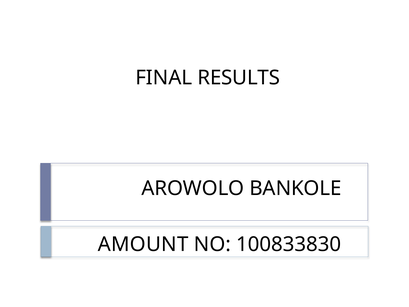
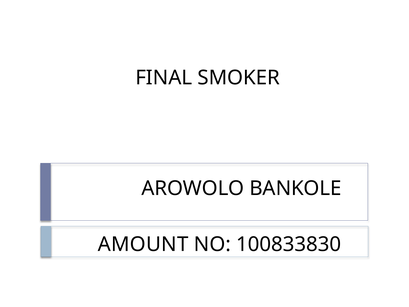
RESULTS: RESULTS -> SMOKER (239, 78)
